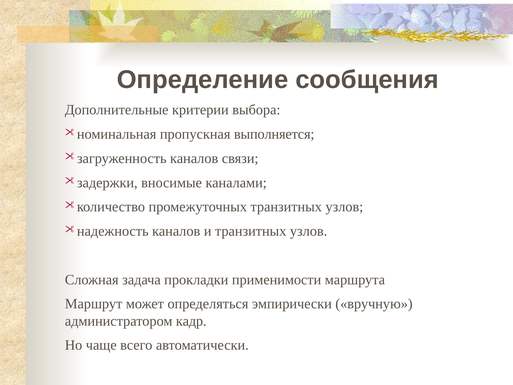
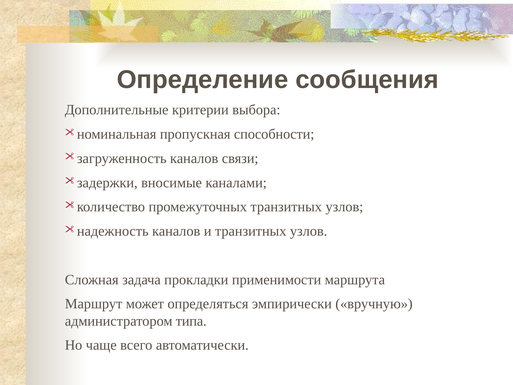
выполняется: выполняется -> способности (274, 134)
кадр: кадр -> типа (191, 321)
